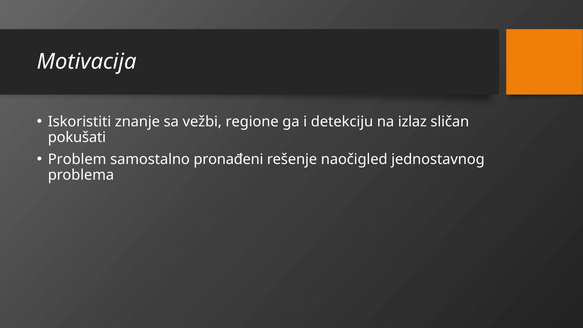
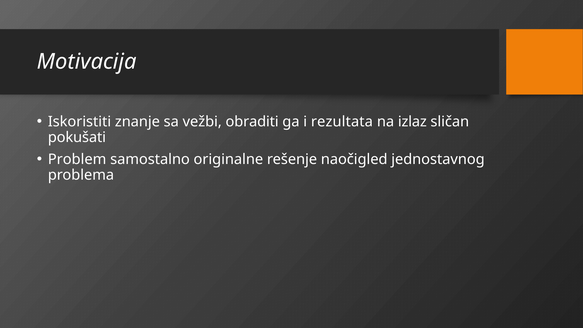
regione: regione -> obraditi (252, 122)
detekciju: detekciju -> rezultata (342, 122)
pronađeni: pronađeni -> originalne (228, 159)
